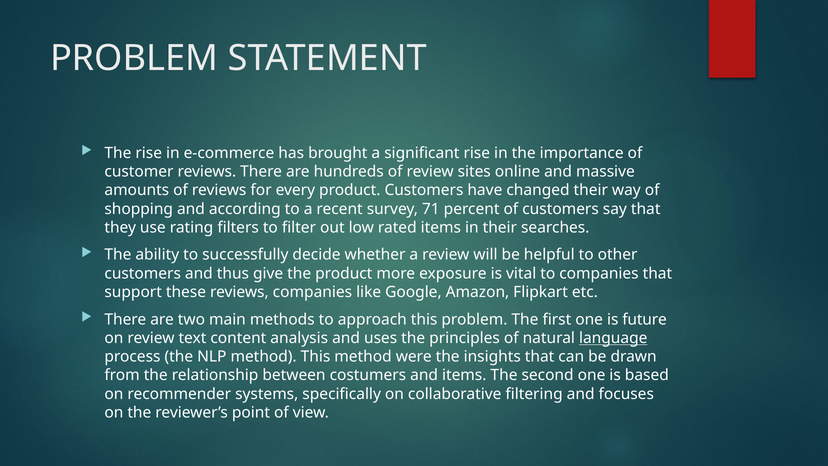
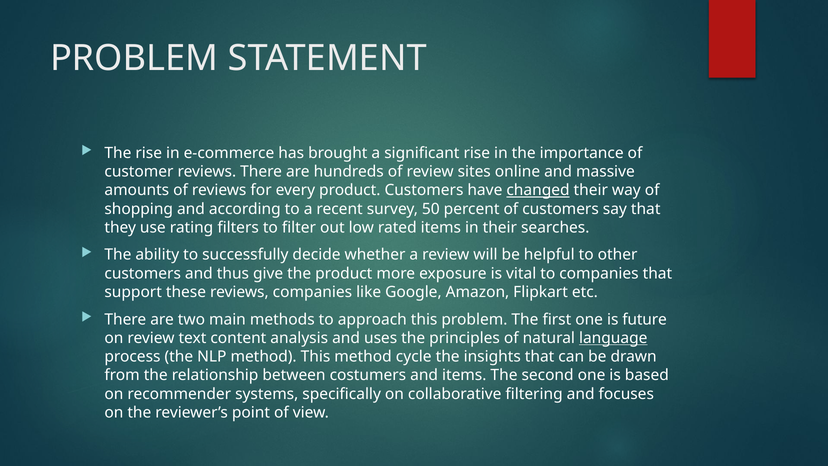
changed underline: none -> present (538, 190)
71: 71 -> 50 (431, 209)
were: were -> cycle (414, 356)
